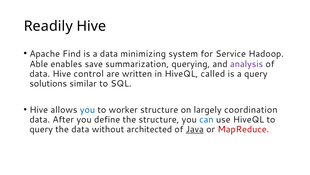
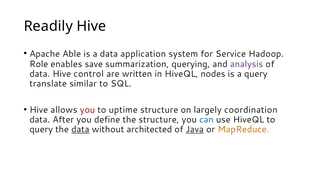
Find: Find -> Able (72, 54)
minimizing: minimizing -> application (143, 54)
Able: Able -> Role (39, 64)
called: called -> nodes (213, 74)
solutions: solutions -> translate (48, 83)
you colour: blue -> red (87, 109)
worker: worker -> uptime (123, 109)
data underline: none -> present (80, 129)
MapReduce colour: red -> orange (243, 129)
